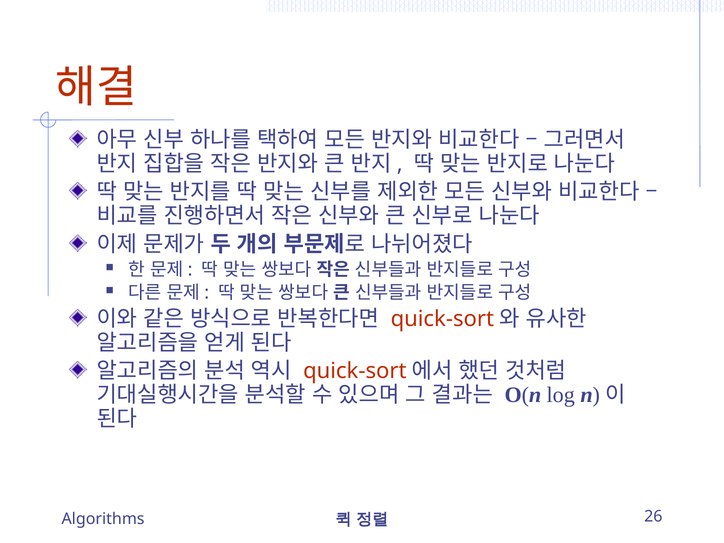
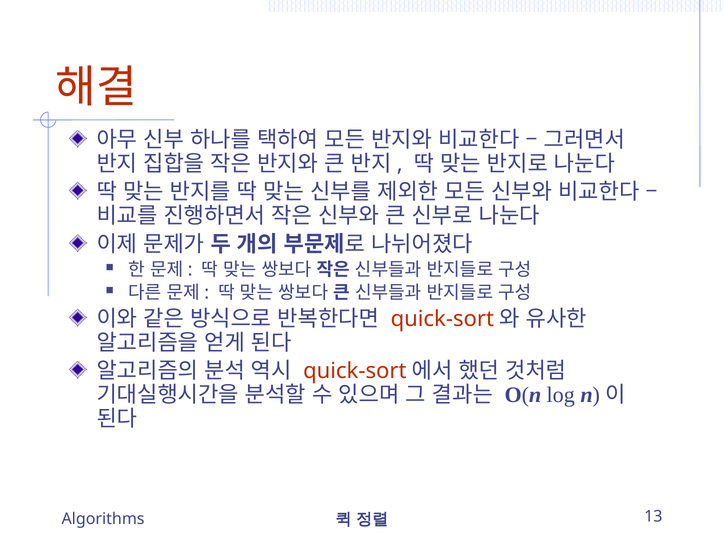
26: 26 -> 13 (653, 516)
